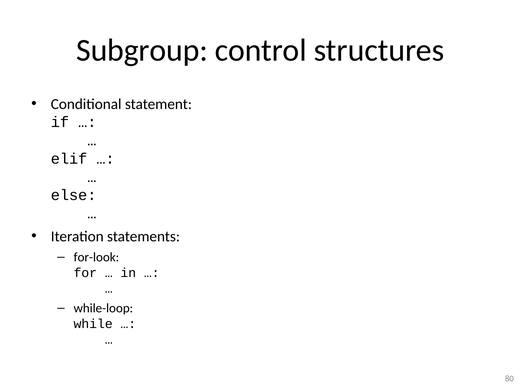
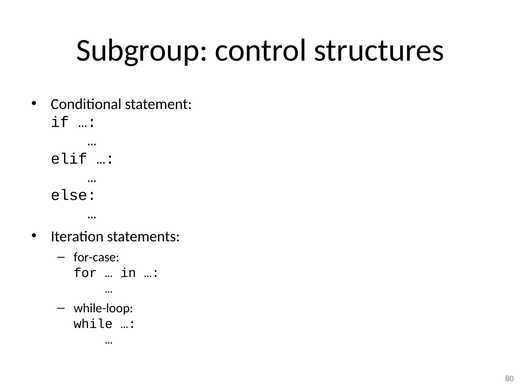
for-look: for-look -> for-case (96, 257)
